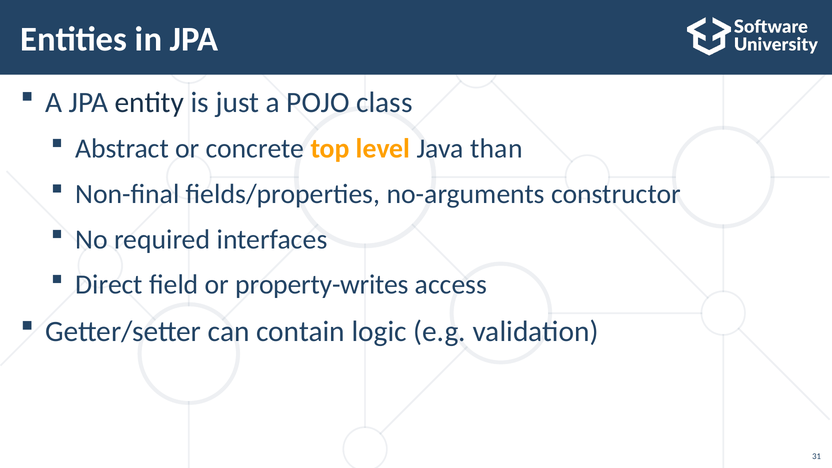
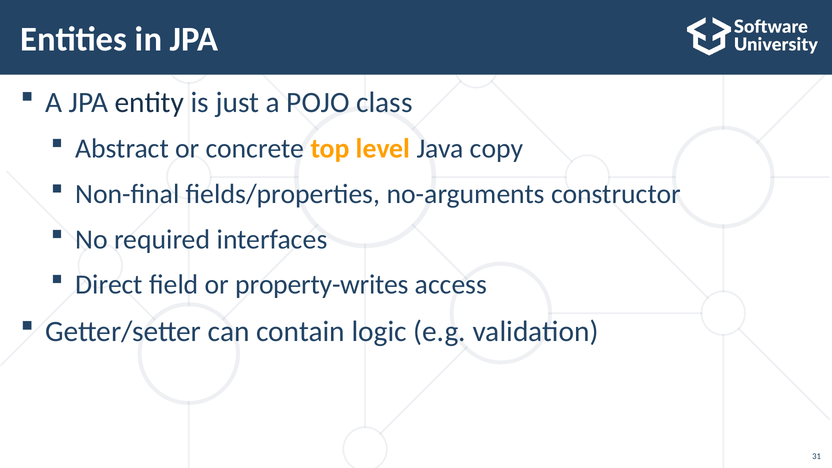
than: than -> copy (496, 149)
